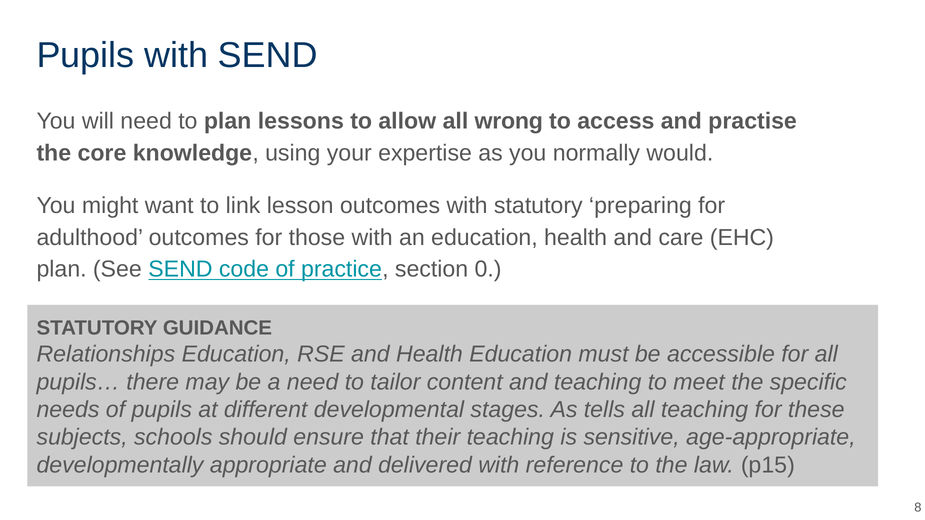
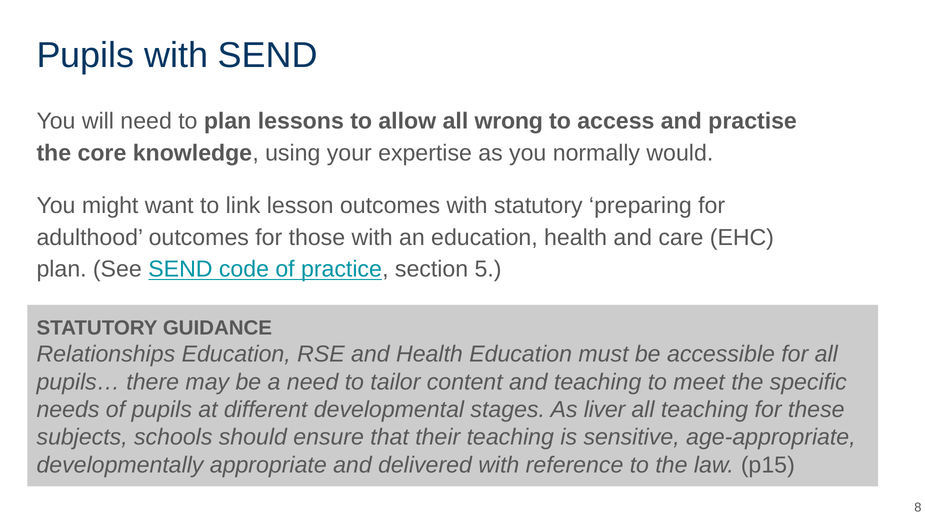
0: 0 -> 5 (488, 270)
tells: tells -> liver (605, 410)
